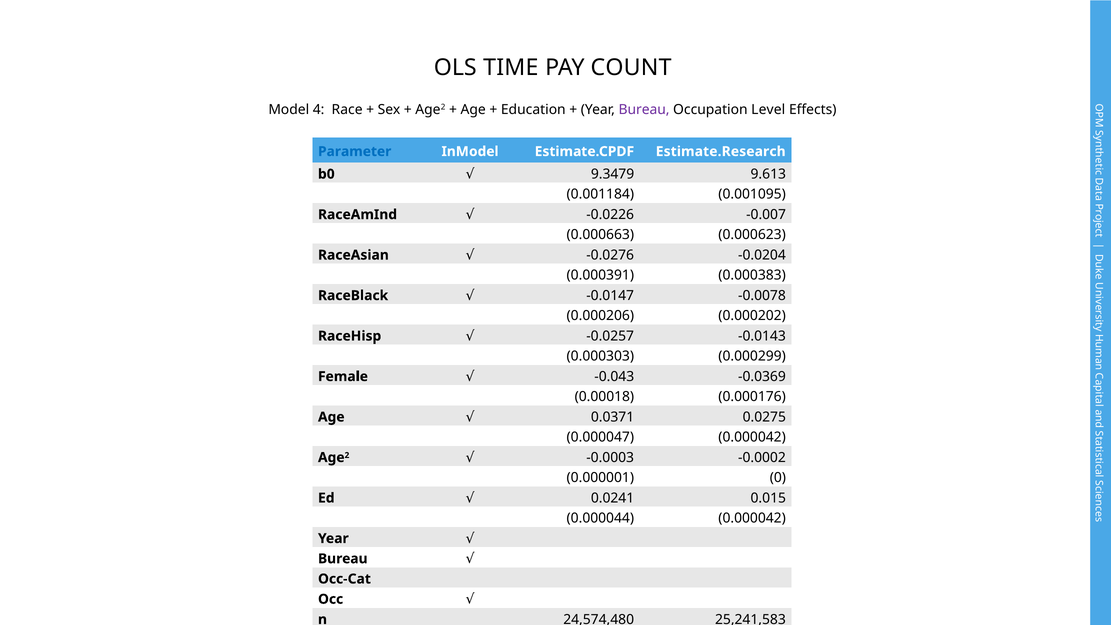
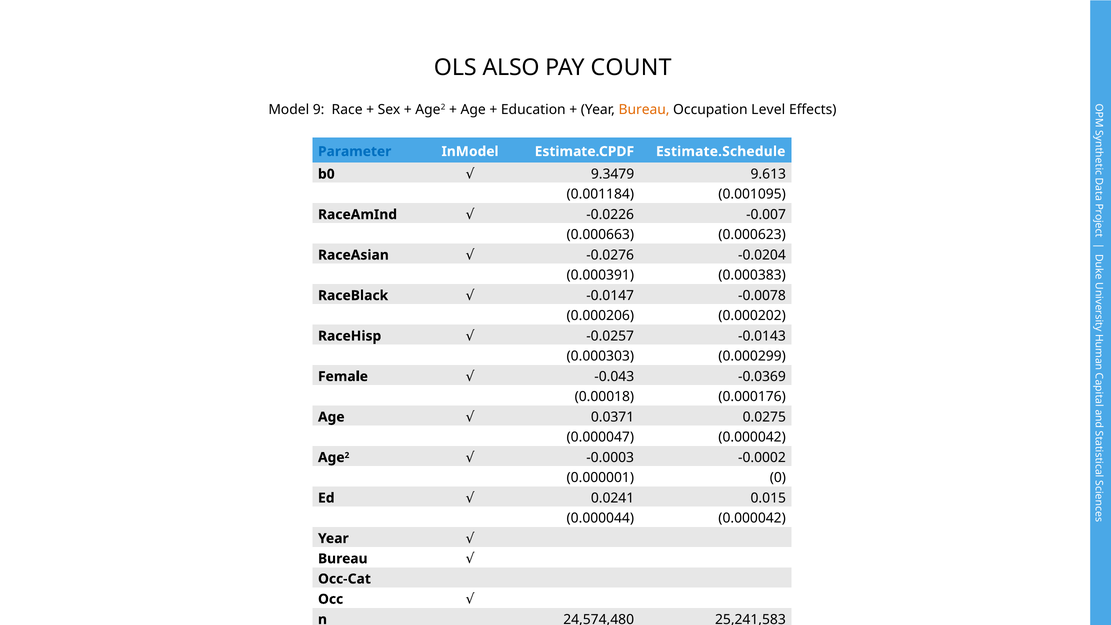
TIME: TIME -> ALSO (511, 68)
4: 4 -> 9 (319, 109)
Bureau colour: purple -> orange (644, 109)
Estimate.Research: Estimate.Research -> Estimate.Schedule (721, 151)
